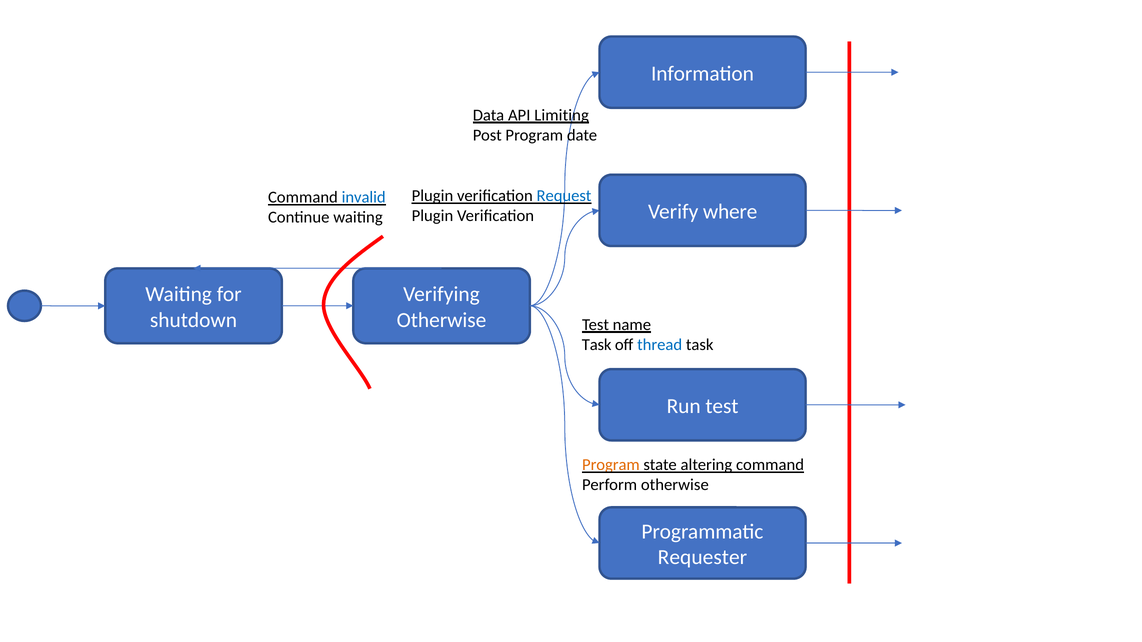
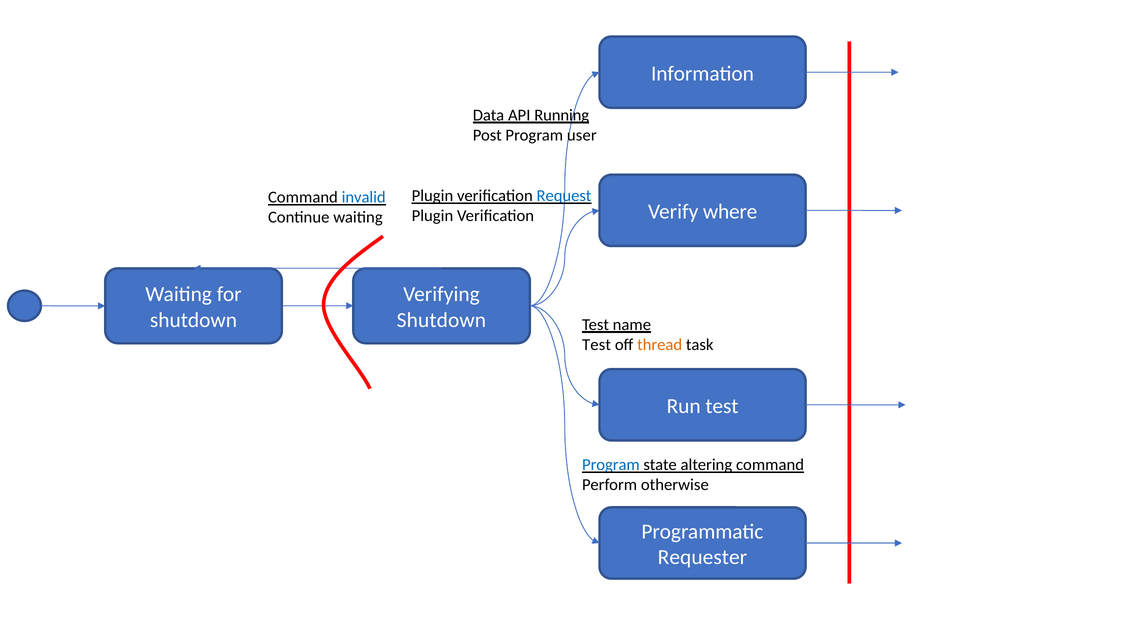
Limiting: Limiting -> Running (562, 115)
date: date -> user (582, 135)
Otherwise: Otherwise -> Shutdown (441, 320)
Task: Task -> Test (597, 345)
thread colour: blue -> orange (660, 345)
Program colour: orange -> blue (611, 465)
